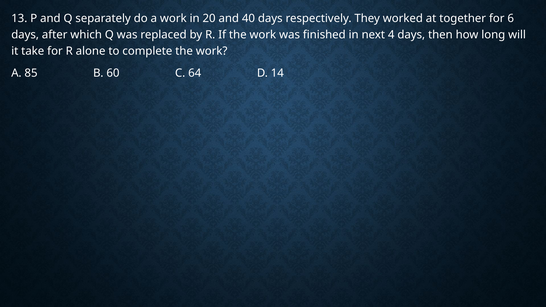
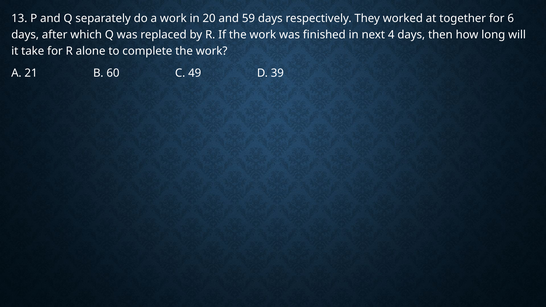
40: 40 -> 59 (248, 18)
85: 85 -> 21 (31, 73)
64: 64 -> 49 (195, 73)
14: 14 -> 39 (277, 73)
